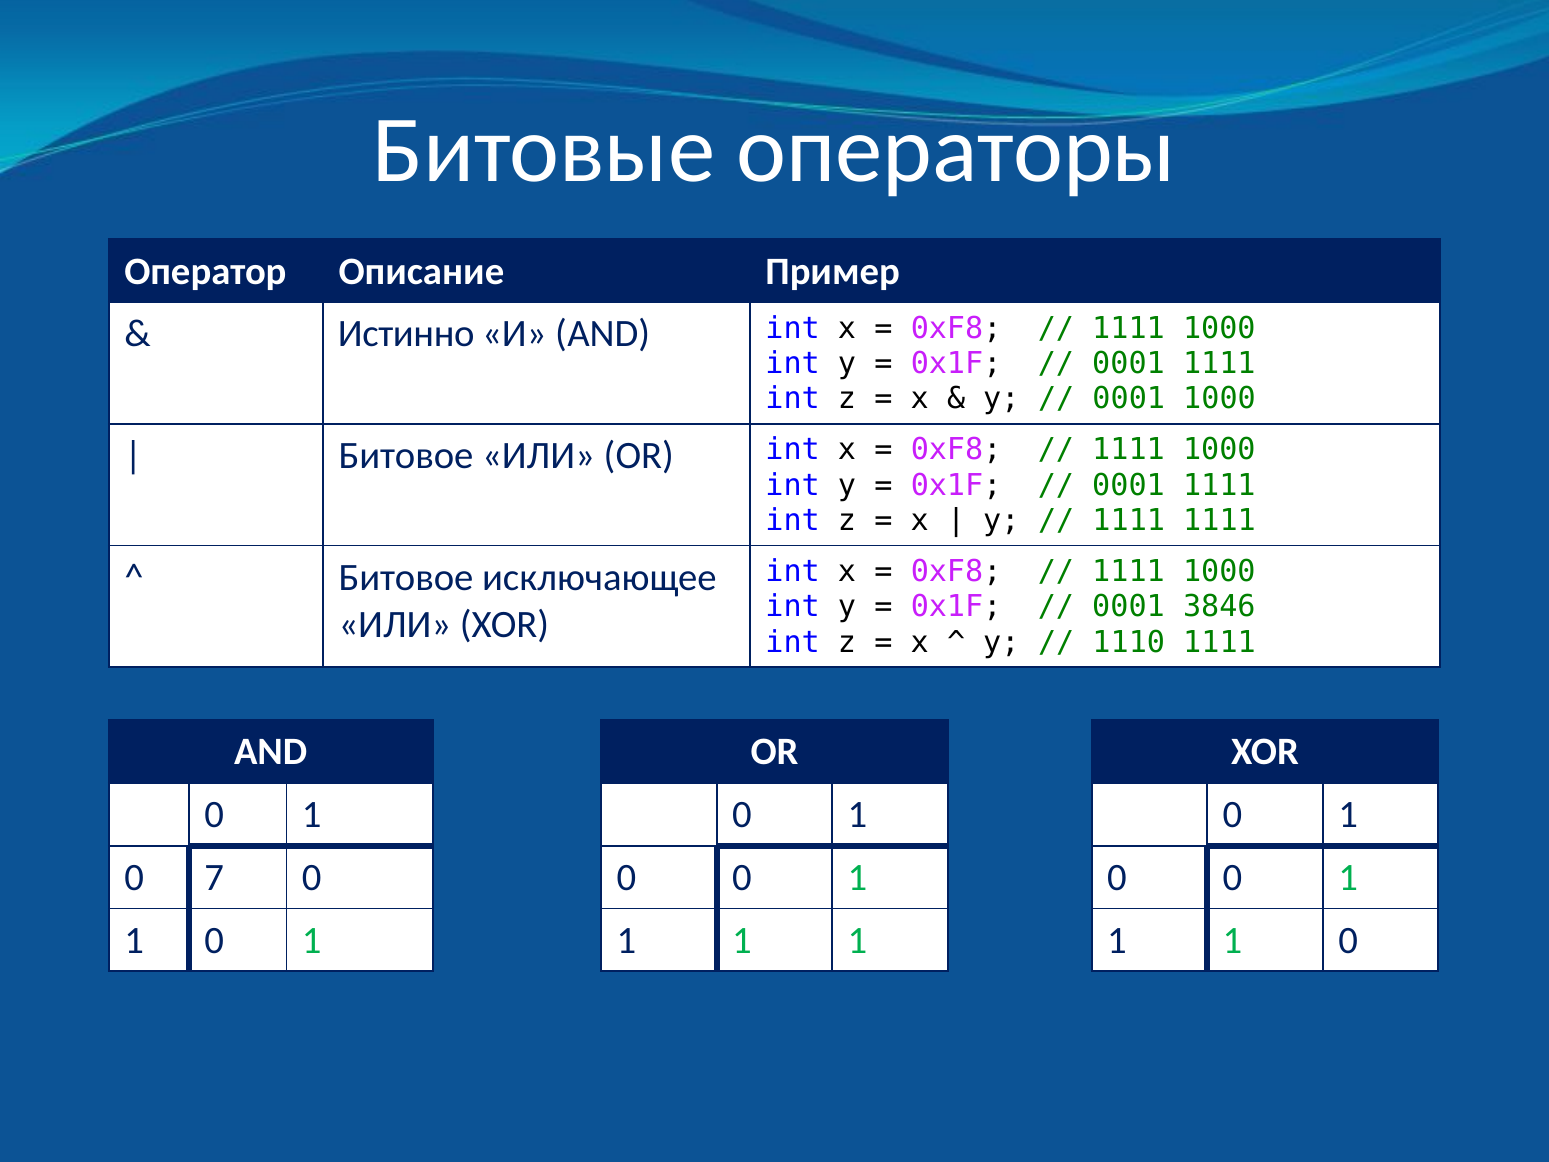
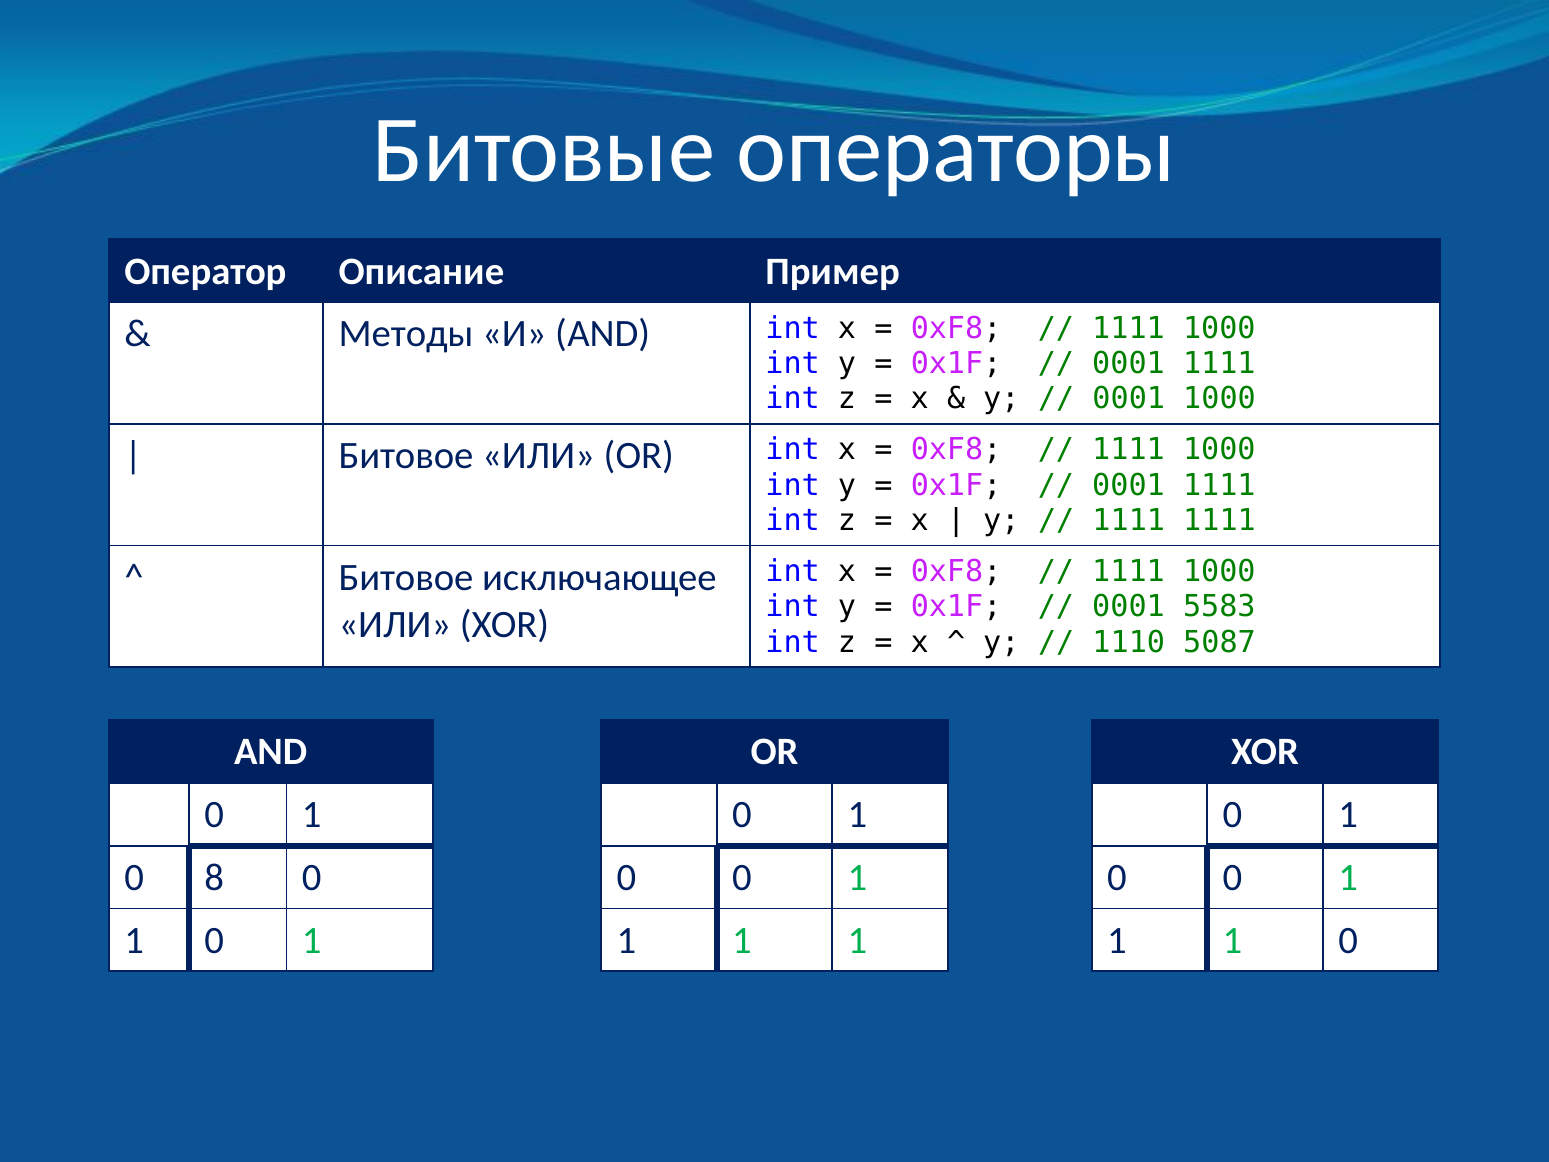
Истинно: Истинно -> Методы (406, 334)
3846: 3846 -> 5583 (1219, 607)
1110 1111: 1111 -> 5087 (1220, 642)
7: 7 -> 8 (214, 877)
